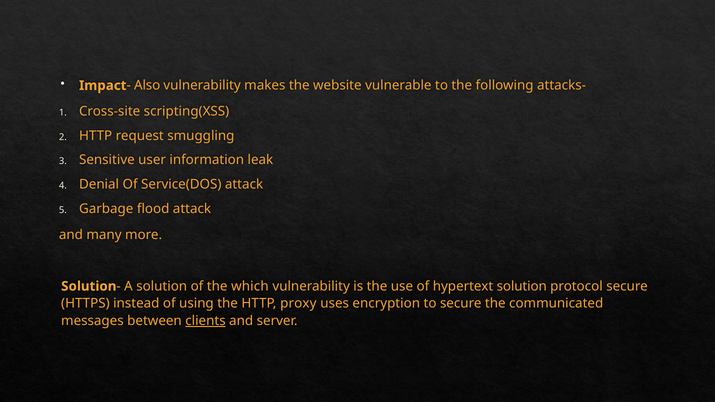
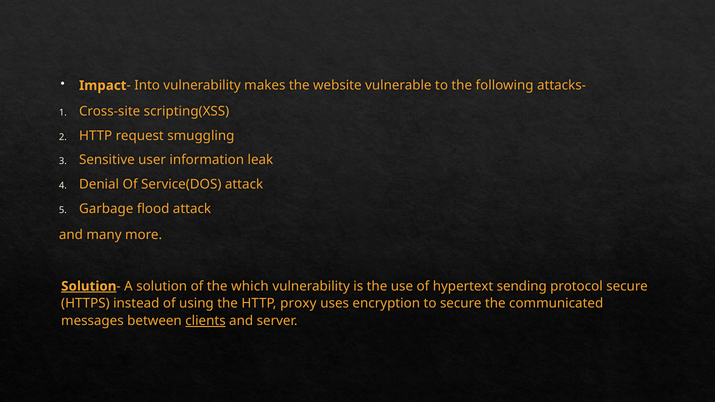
Also: Also -> Into (147, 86)
Solution underline: none -> present (89, 286)
hypertext solution: solution -> sending (522, 286)
